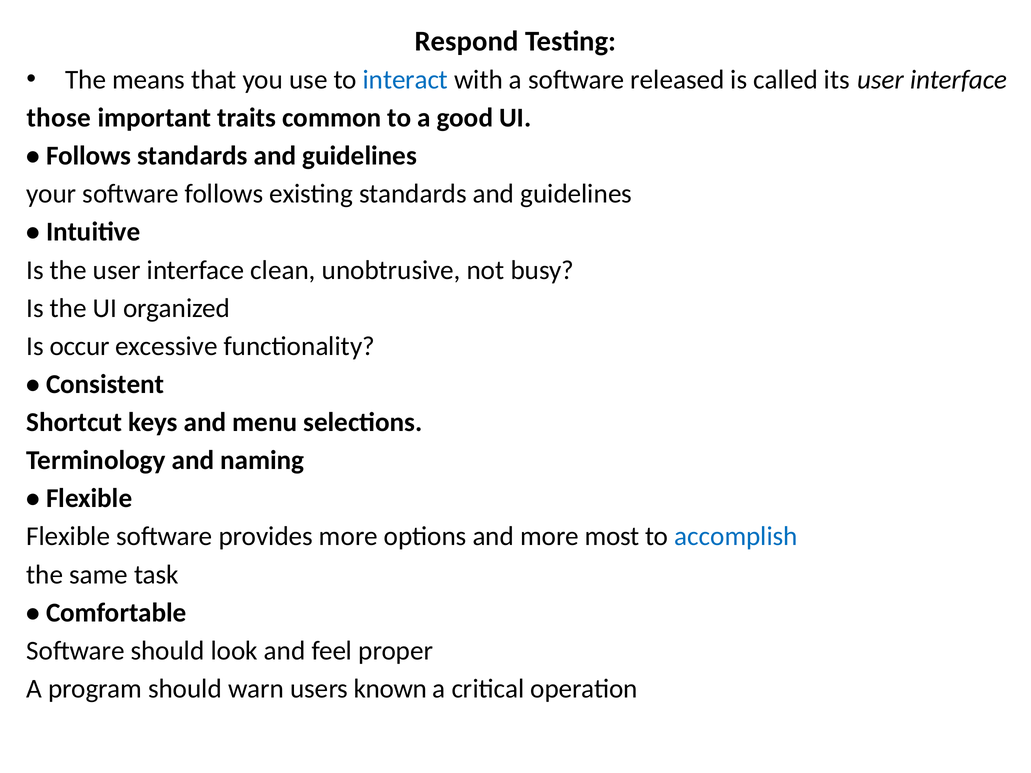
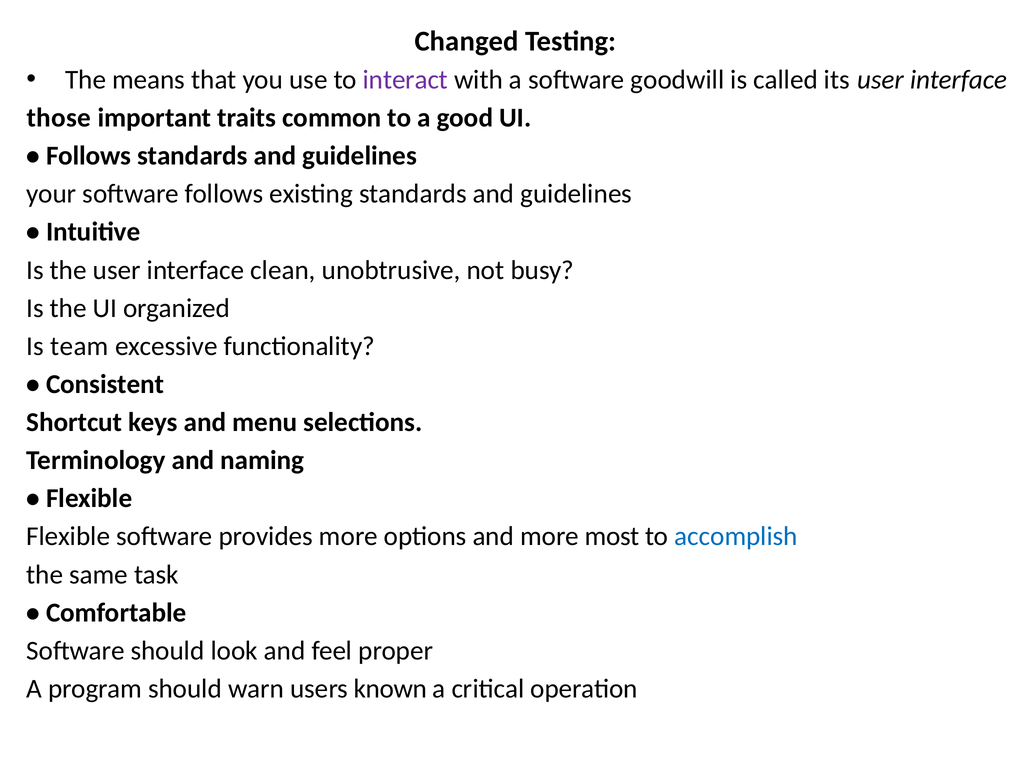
Respond: Respond -> Changed (467, 41)
interact colour: blue -> purple (405, 80)
released: released -> goodwill (677, 80)
occur: occur -> team (79, 346)
